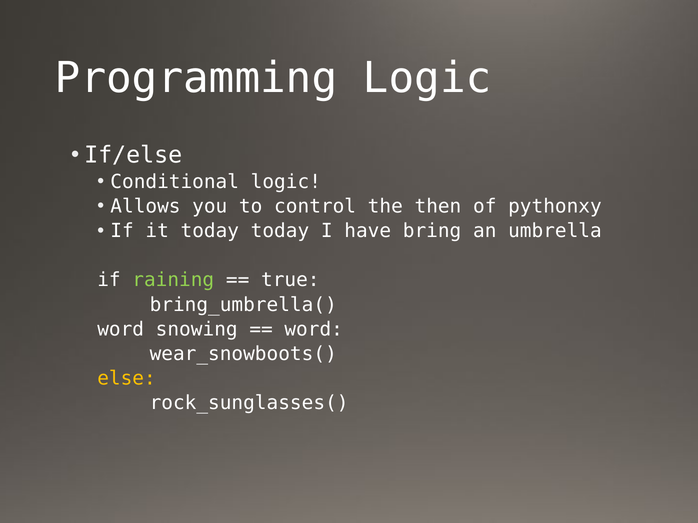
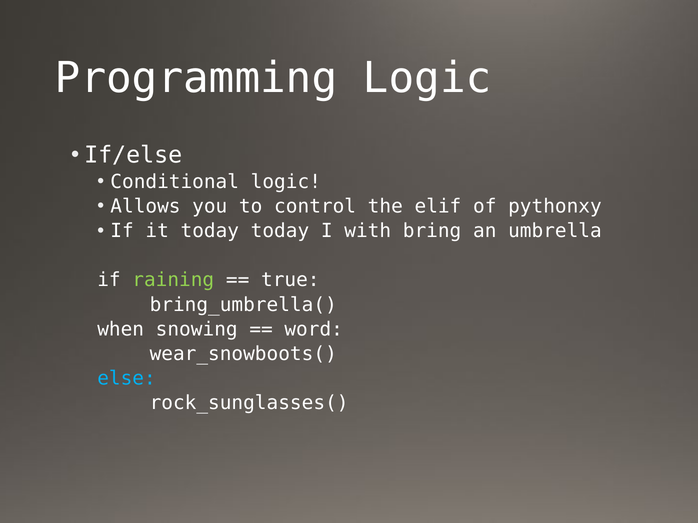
then: then -> elif (438, 207)
have: have -> with (368, 231)
word: word -> when (121, 330)
else colour: yellow -> light blue (127, 379)
